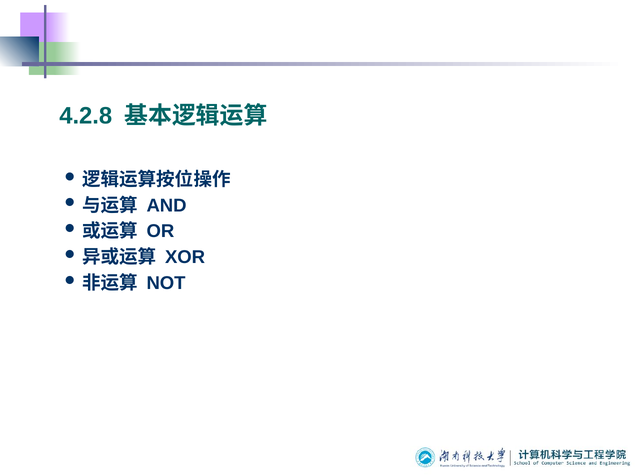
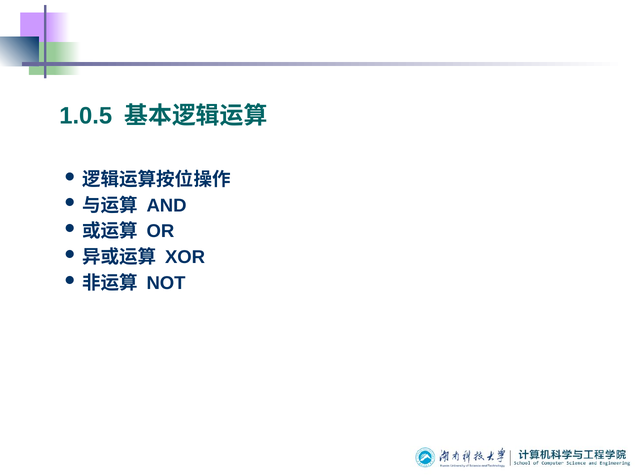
4.2.8: 4.2.8 -> 1.0.5 (86, 116)
